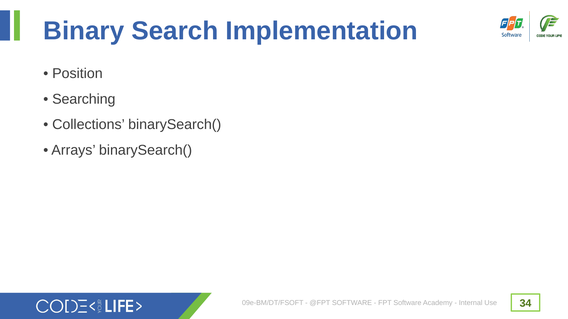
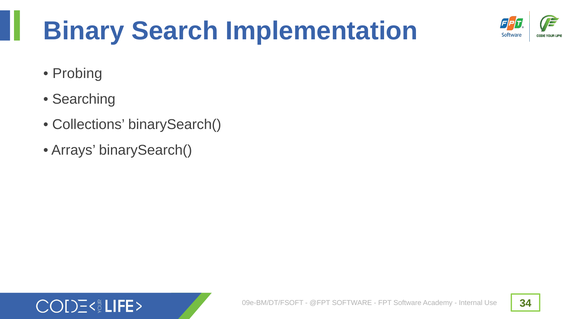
Position: Position -> Probing (77, 74)
